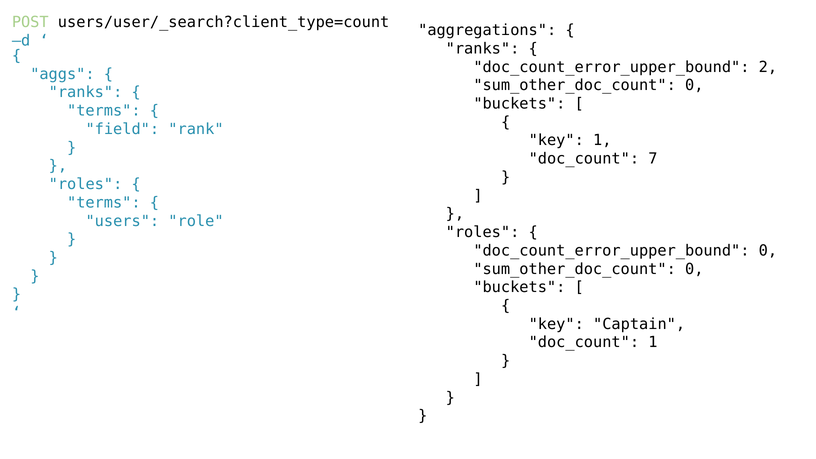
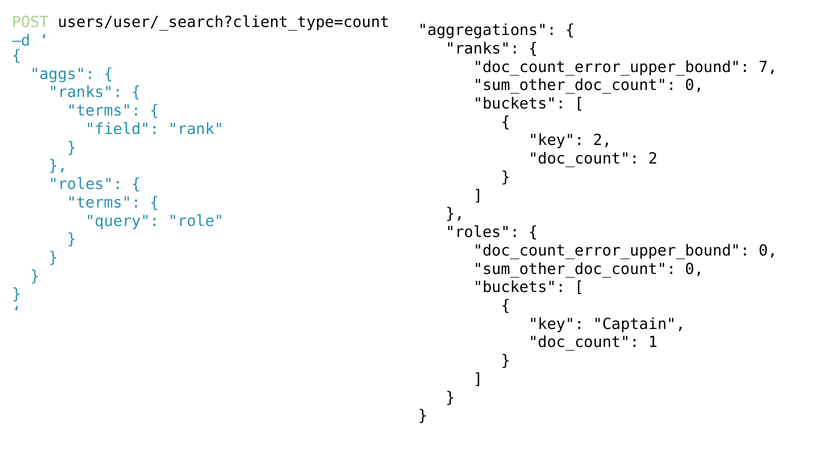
2: 2 -> 7 (768, 67)
key 1: 1 -> 2 (602, 140)
doc_count 7: 7 -> 2 (653, 159)
users: users -> query (122, 221)
